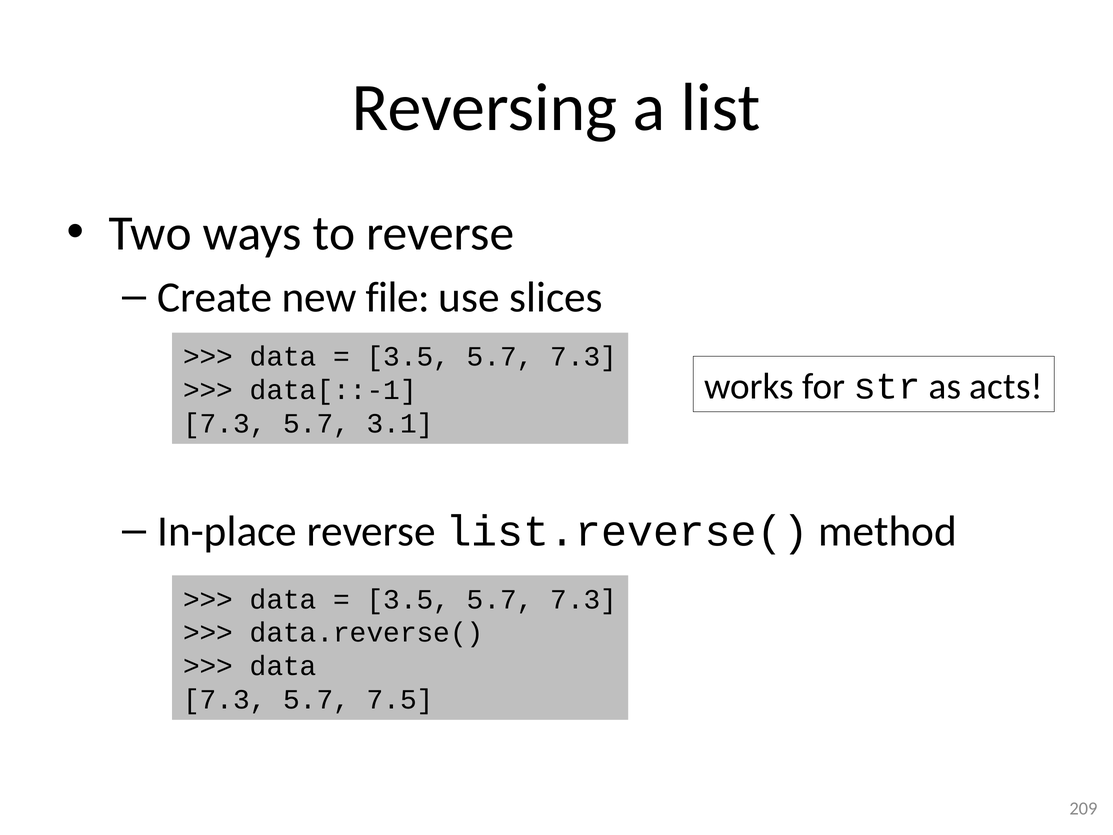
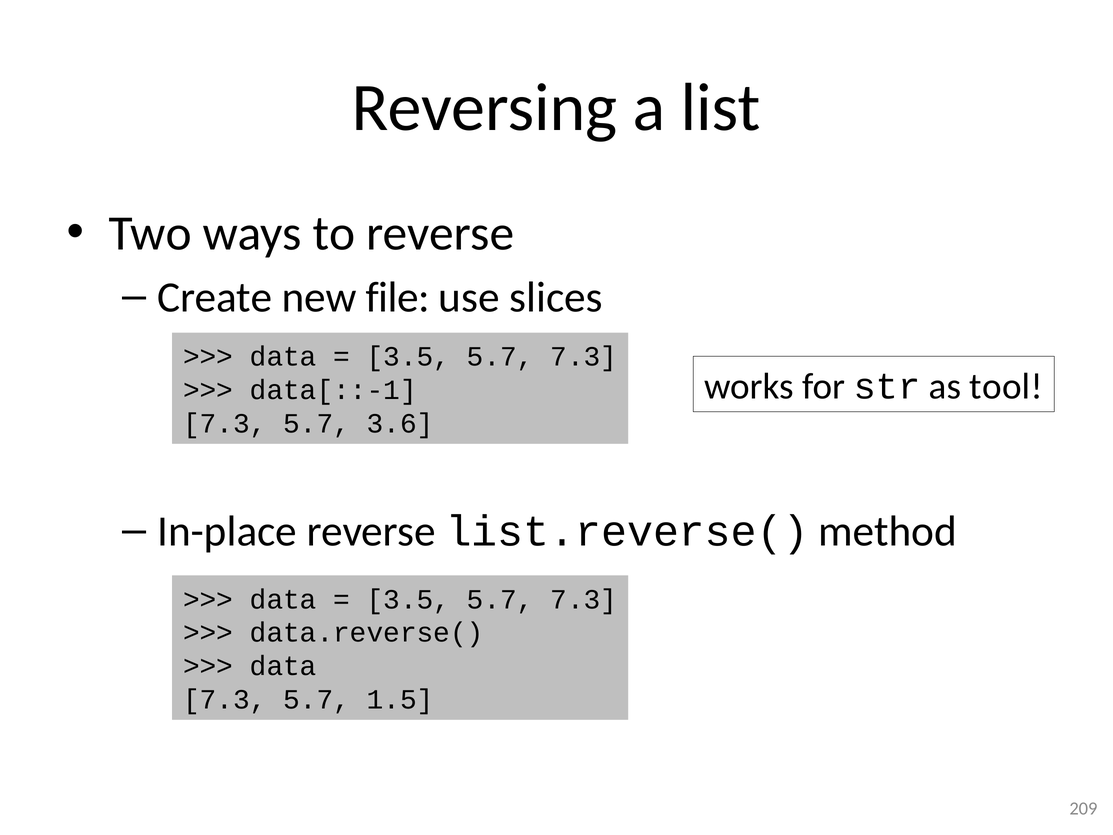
acts: acts -> tool (1006, 386)
3.1: 3.1 -> 3.6 (400, 423)
7.5: 7.5 -> 1.5 (400, 699)
